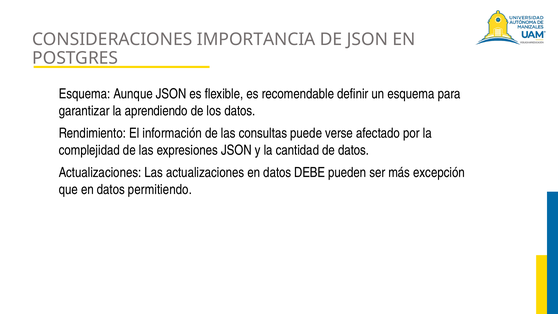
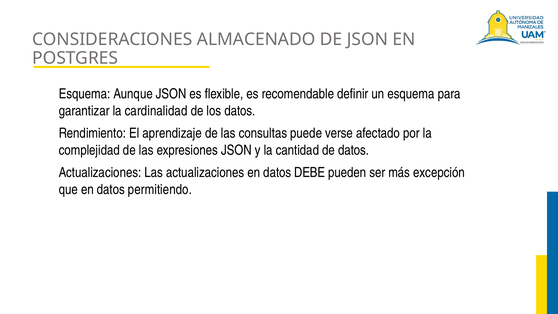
IMPORTANCIA: IMPORTANCIA -> ALMACENADO (256, 39)
aprendiendo: aprendiendo -> cardinalidad (156, 111)
información: información -> aprendizaje (172, 133)
